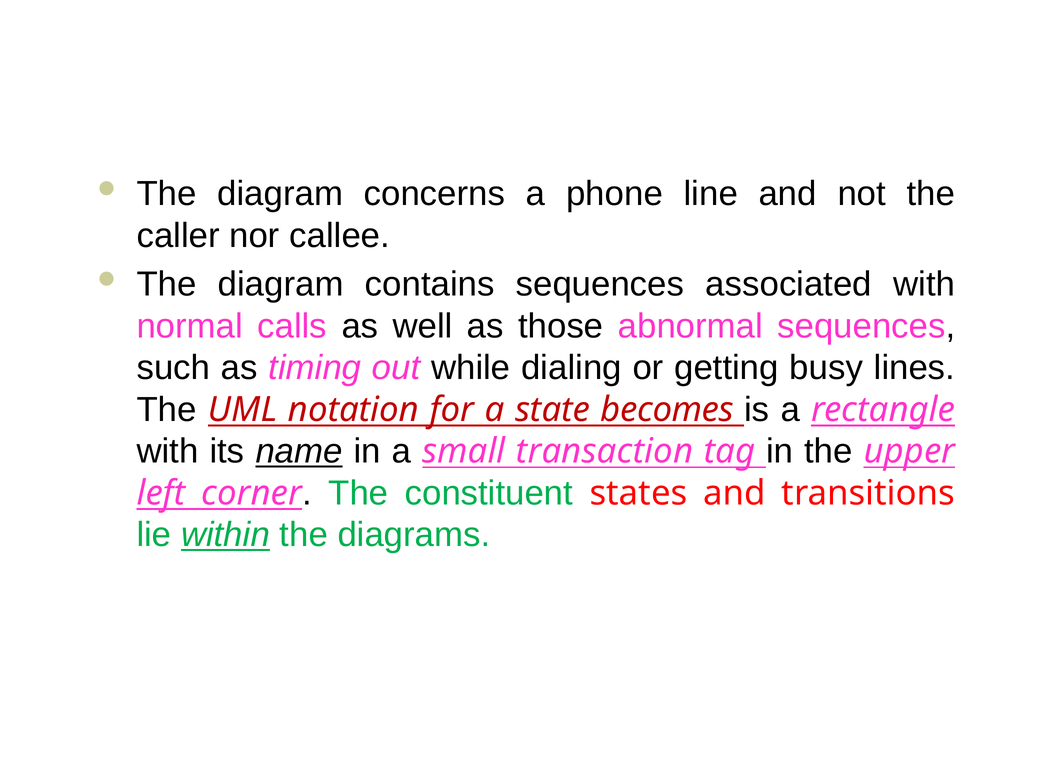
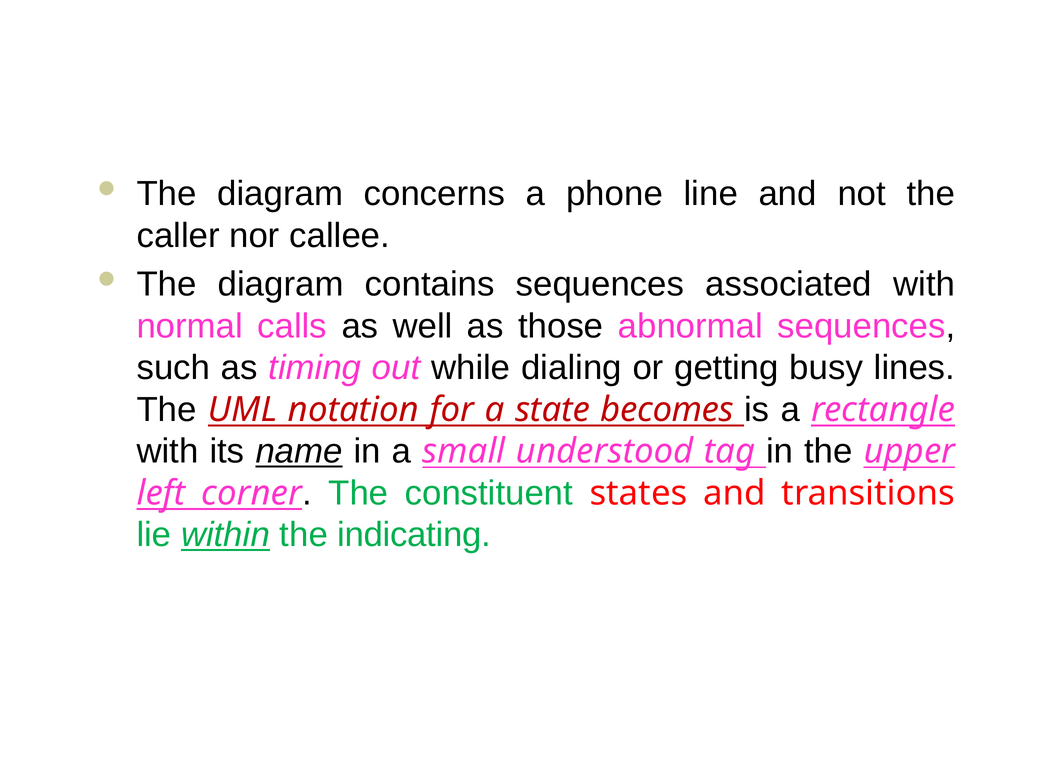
transaction: transaction -> understood (605, 451)
diagrams: diagrams -> indicating (414, 535)
